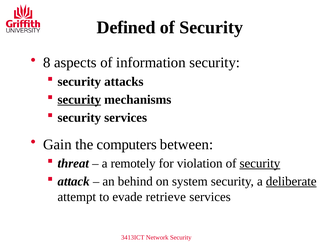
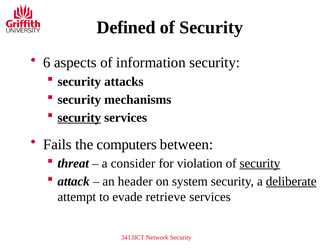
8: 8 -> 6 (47, 63)
security underline: present -> none (79, 100)
security underline: none -> present (79, 118)
Gain: Gain -> Fails (57, 145)
remotely: remotely -> consider (133, 164)
behind: behind -> header (135, 182)
